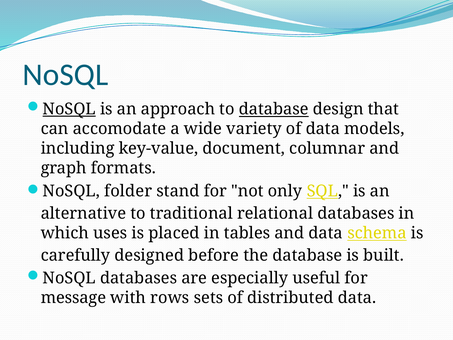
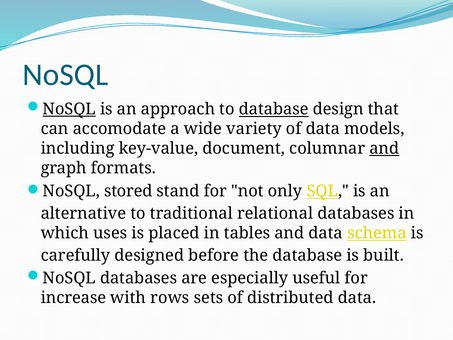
and underline: none -> present (384, 148)
folder: folder -> stored (128, 191)
message: message -> increase (73, 298)
